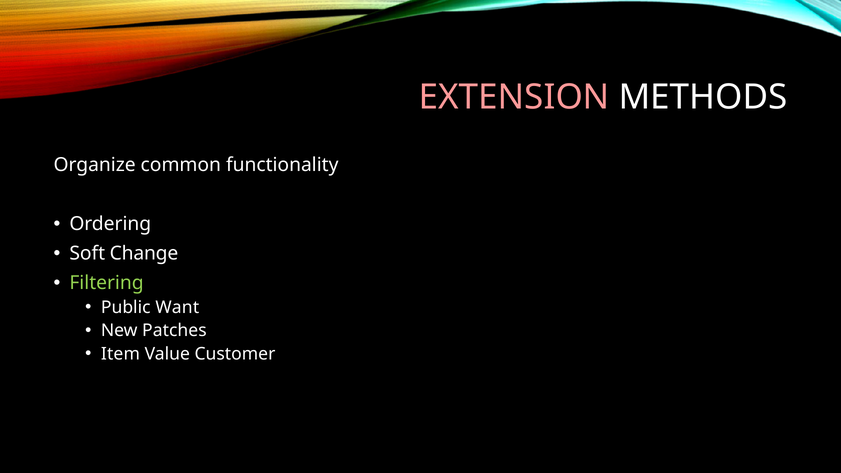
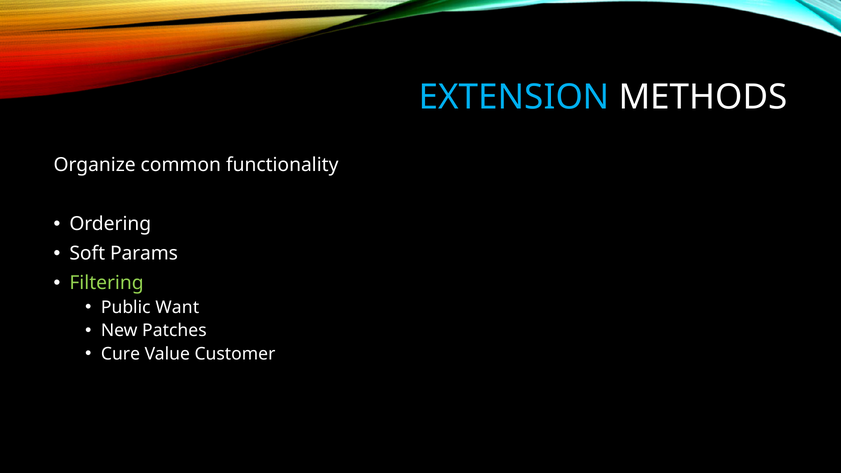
EXTENSION colour: pink -> light blue (514, 97)
Change: Change -> Params (144, 254)
Item: Item -> Cure (120, 354)
